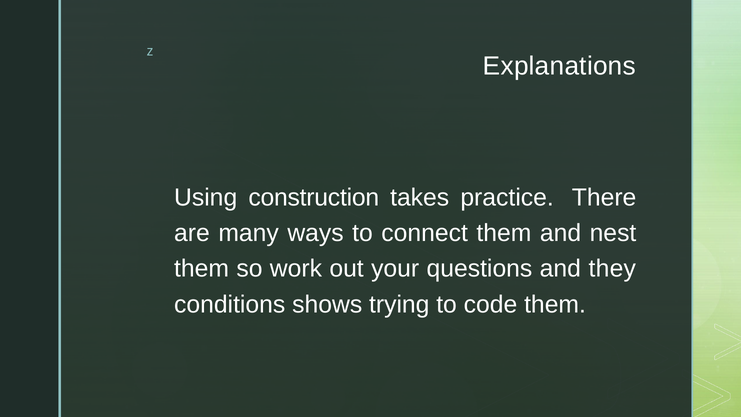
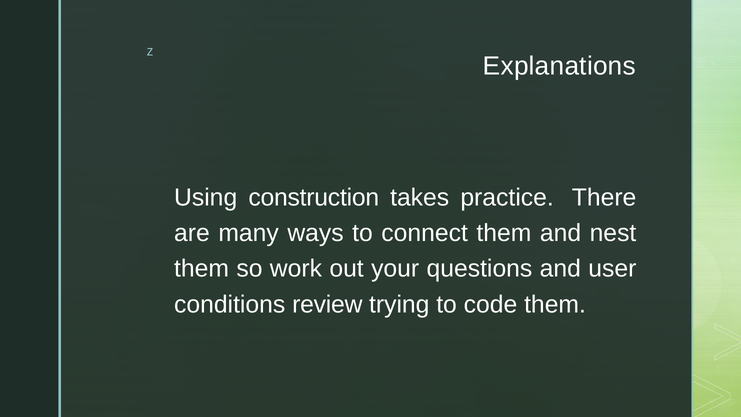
they: they -> user (612, 269)
shows: shows -> review (327, 304)
